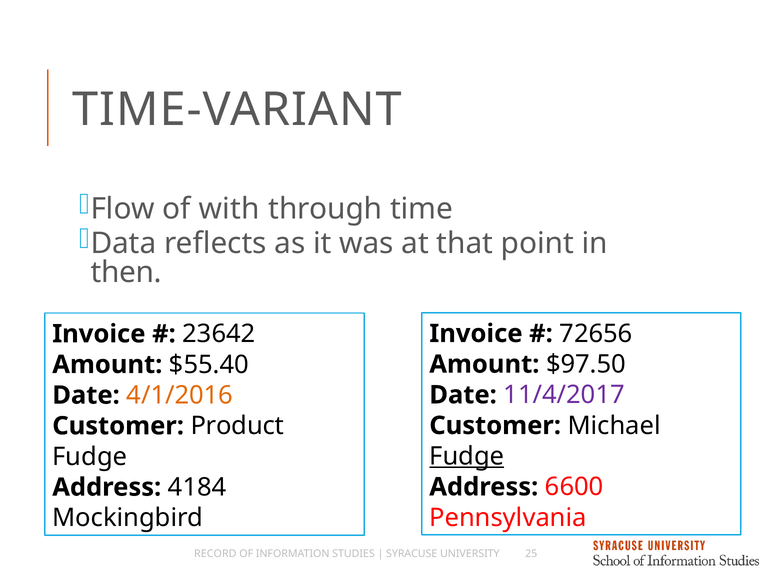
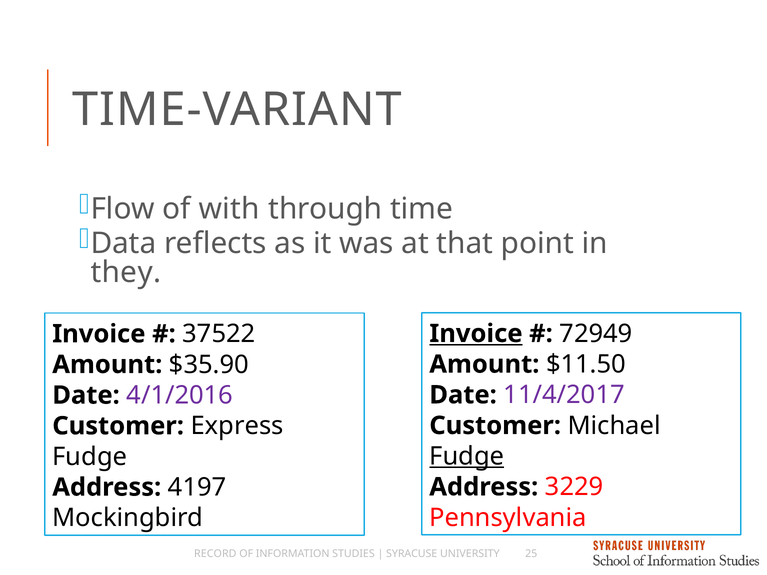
then: then -> they (126, 273)
Invoice underline: none -> present (476, 334)
72656: 72656 -> 72949 (596, 334)
23642: 23642 -> 37522 (219, 334)
$97.50: $97.50 -> $11.50 (586, 364)
$55.40: $55.40 -> $35.90 (209, 365)
4/1/2016 colour: orange -> purple (180, 395)
Product: Product -> Express (237, 426)
6600: 6600 -> 3229 (574, 487)
4184: 4184 -> 4197 (197, 487)
